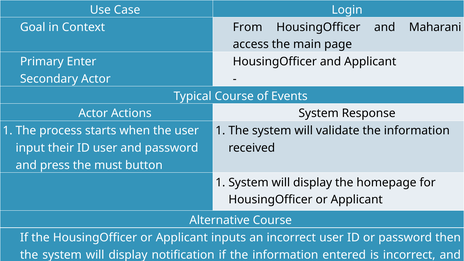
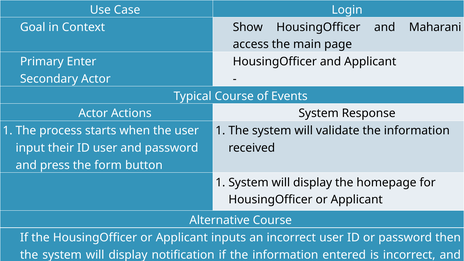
From: From -> Show (248, 27)
the must: must -> form (108, 165)
